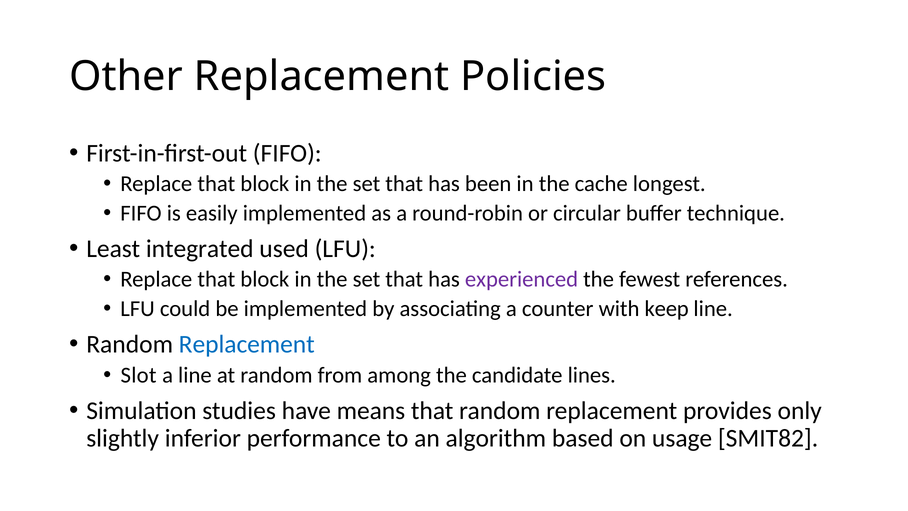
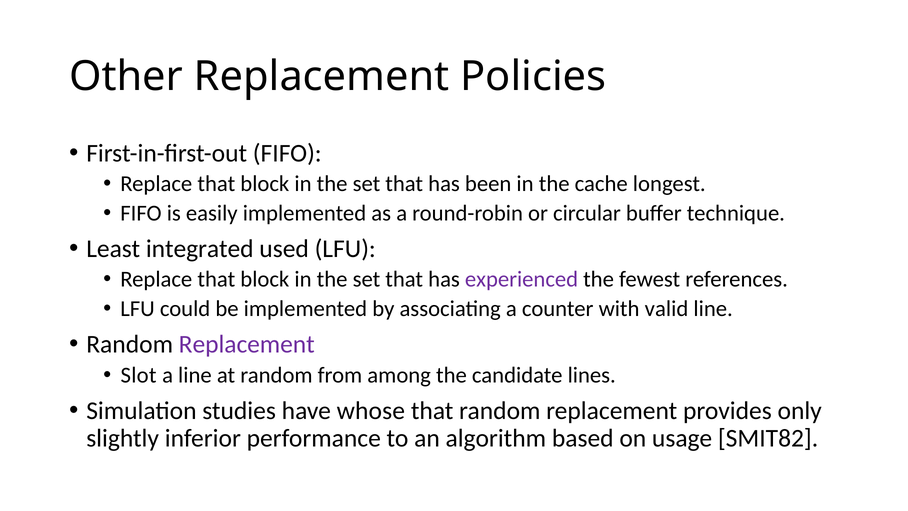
keep: keep -> valid (667, 309)
Replacement colour: blue -> purple (247, 344)
means: means -> whose (371, 410)
